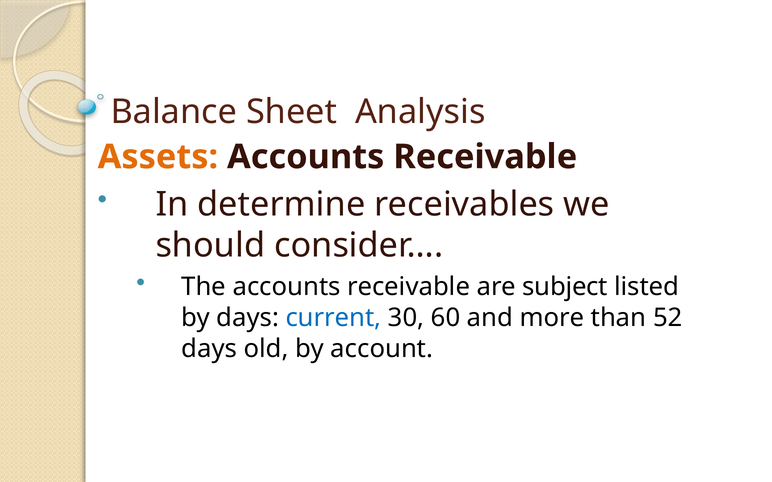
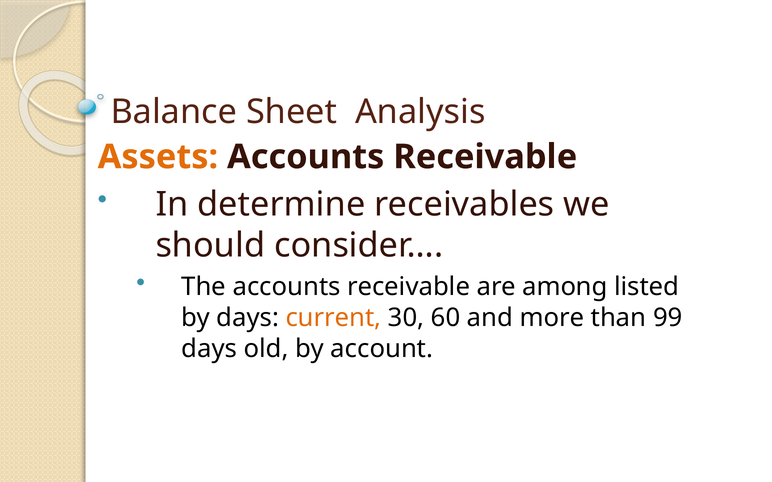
subject: subject -> among (565, 287)
current colour: blue -> orange (333, 318)
52: 52 -> 99 (668, 318)
